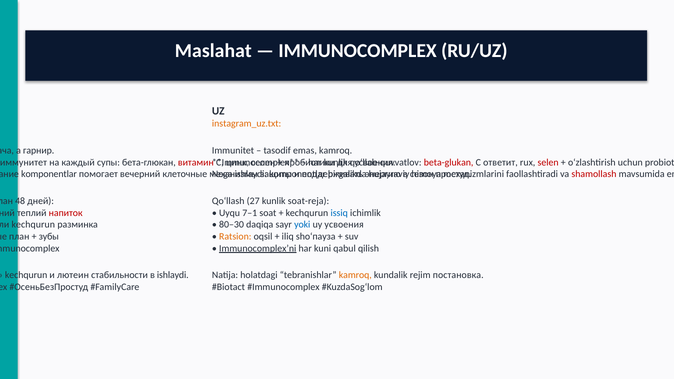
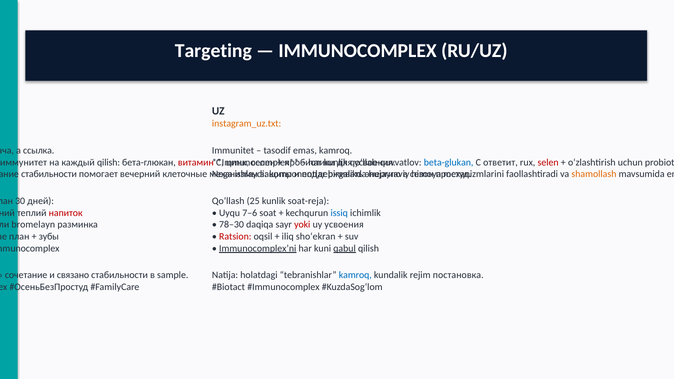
Maslahat: Maslahat -> Targeting (213, 51)
гарнир: гарнир -> ссылка (39, 151)
каждый супы: супы -> qilish (109, 162)
beta-glukan colour: red -> blue (449, 162)
komponentlar: komponentlar -> стабильности (49, 174)
shamollash colour: red -> orange (594, 174)
48: 48 -> 30 (20, 201)
27: 27 -> 25 (253, 201)
7–1: 7–1 -> 7–6 (250, 213)
kechqurun: kechqurun -> bromelayn (33, 225)
80–30: 80–30 -> 78–30 (231, 225)
yoki colour: blue -> red (302, 225)
Ratsion colour: orange -> red (235, 237)
sho‘пауза: sho‘пауза -> sho‘ekran (316, 237)
qabul underline: none -> present (345, 248)
kechqurun: kechqurun -> сочетание (26, 275)
лютеин: лютеин -> связано (73, 275)
в ishlaydi: ishlaydi -> sample (173, 275)
kamroq colour: orange -> blue (355, 275)
